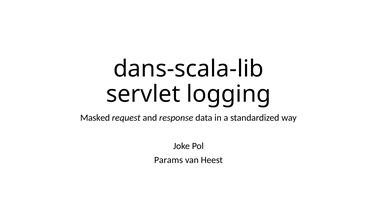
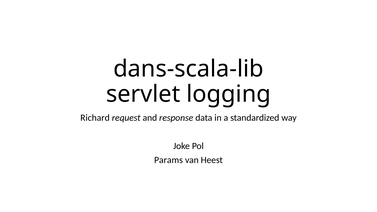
Masked: Masked -> Richard (95, 118)
